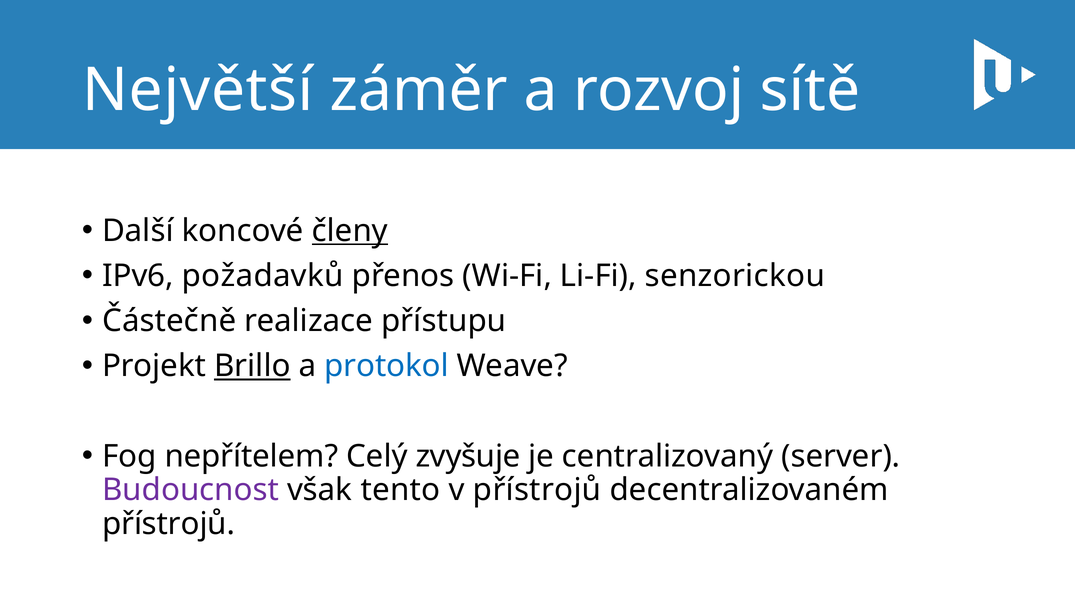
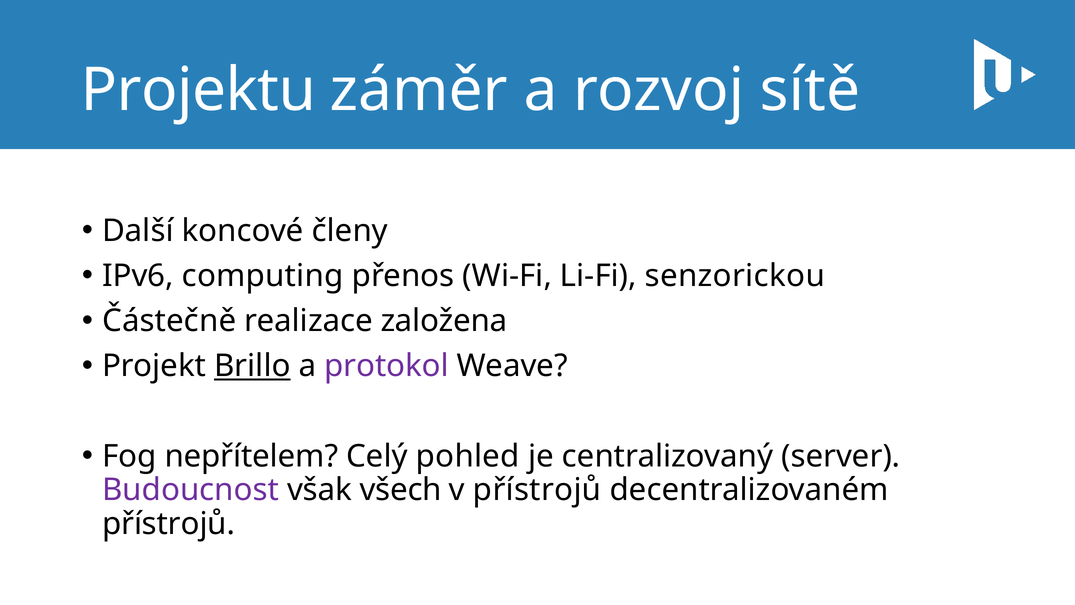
Největší: Největší -> Projektu (198, 90)
členy underline: present -> none (350, 231)
požadavků: požadavků -> computing (263, 276)
přístupu: přístupu -> založena (444, 321)
protokol colour: blue -> purple (387, 366)
zvyšuje: zvyšuje -> pohled (468, 456)
tento: tento -> všech (401, 490)
